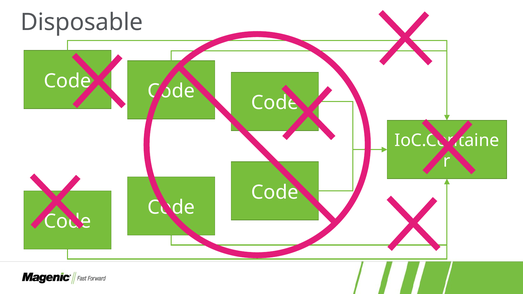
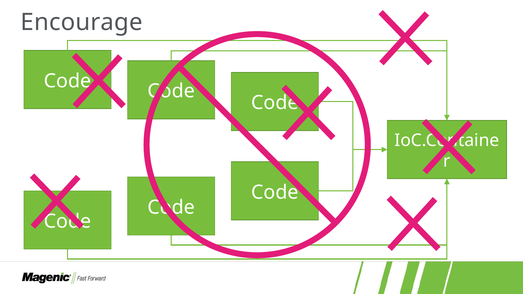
Disposable: Disposable -> Encourage (82, 22)
